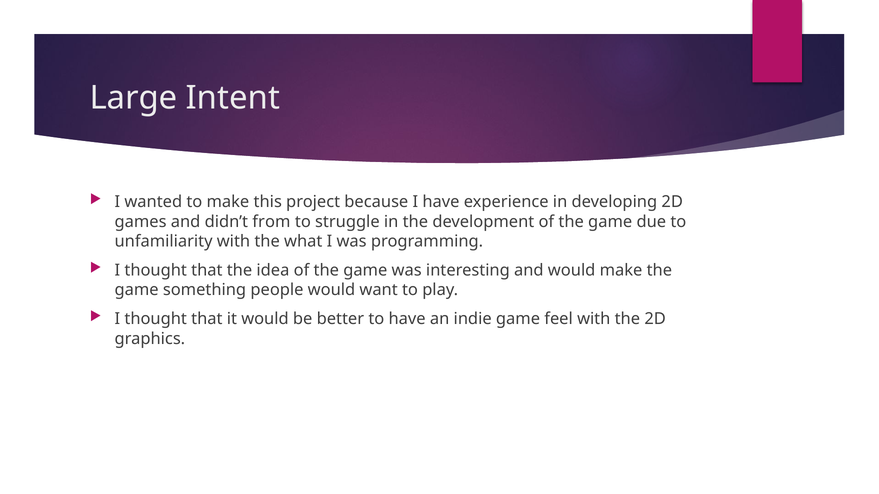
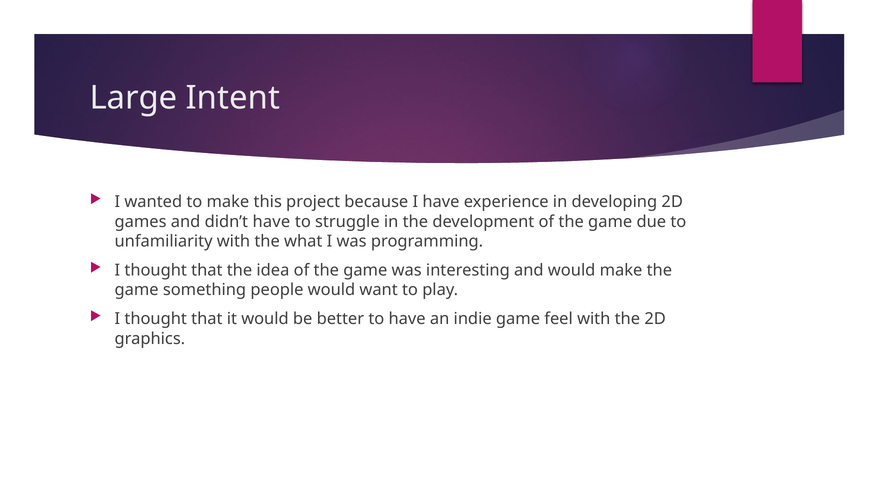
didn’t from: from -> have (271, 222)
